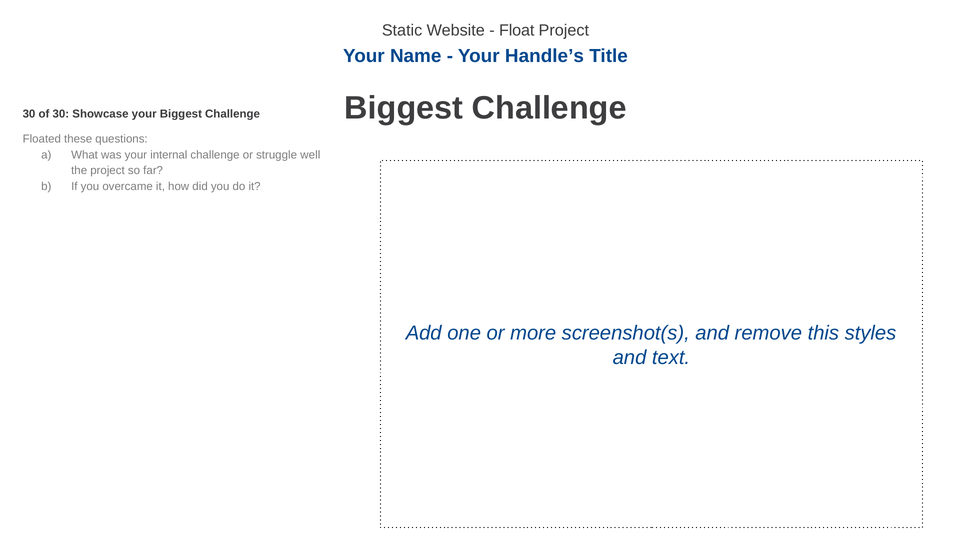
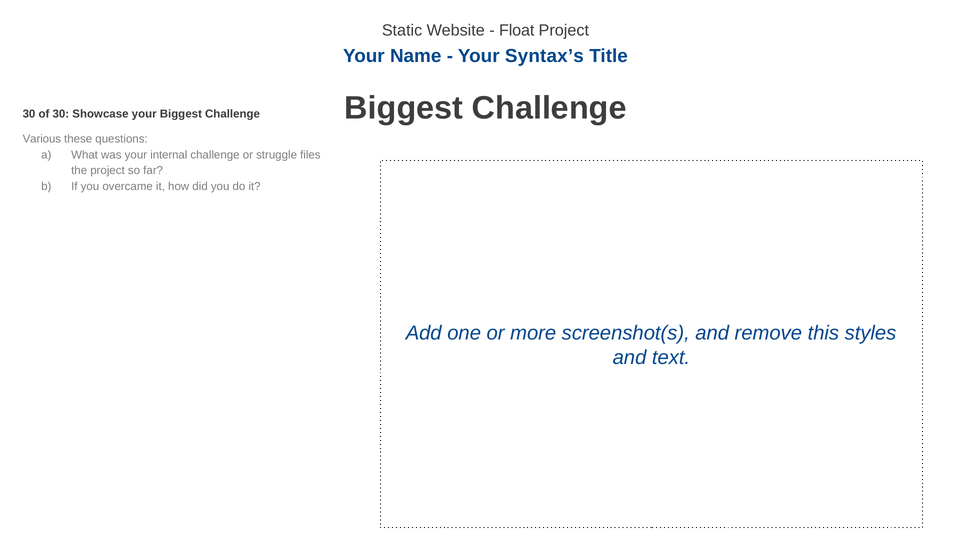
Handle’s: Handle’s -> Syntax’s (544, 56)
Floated: Floated -> Various (42, 139)
well: well -> files (310, 155)
